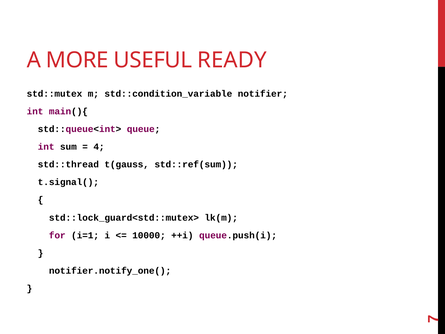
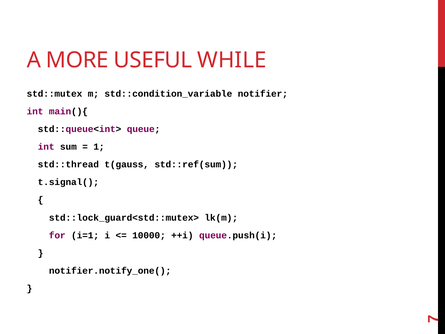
READY: READY -> WHILE (232, 60)
4: 4 -> 1 (99, 147)
